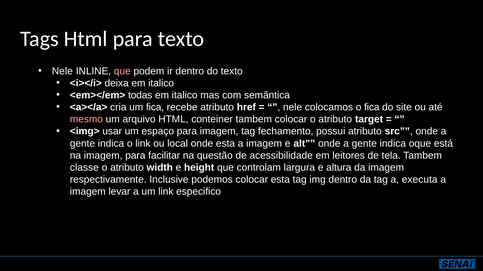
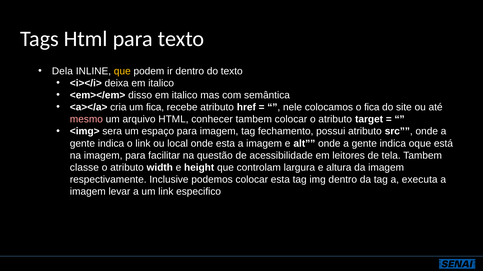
Nele: Nele -> Dela (62, 71)
que colour: pink -> yellow (122, 71)
todas: todas -> disso (140, 95)
conteiner: conteiner -> conhecer (212, 120)
usar: usar -> sera (112, 132)
